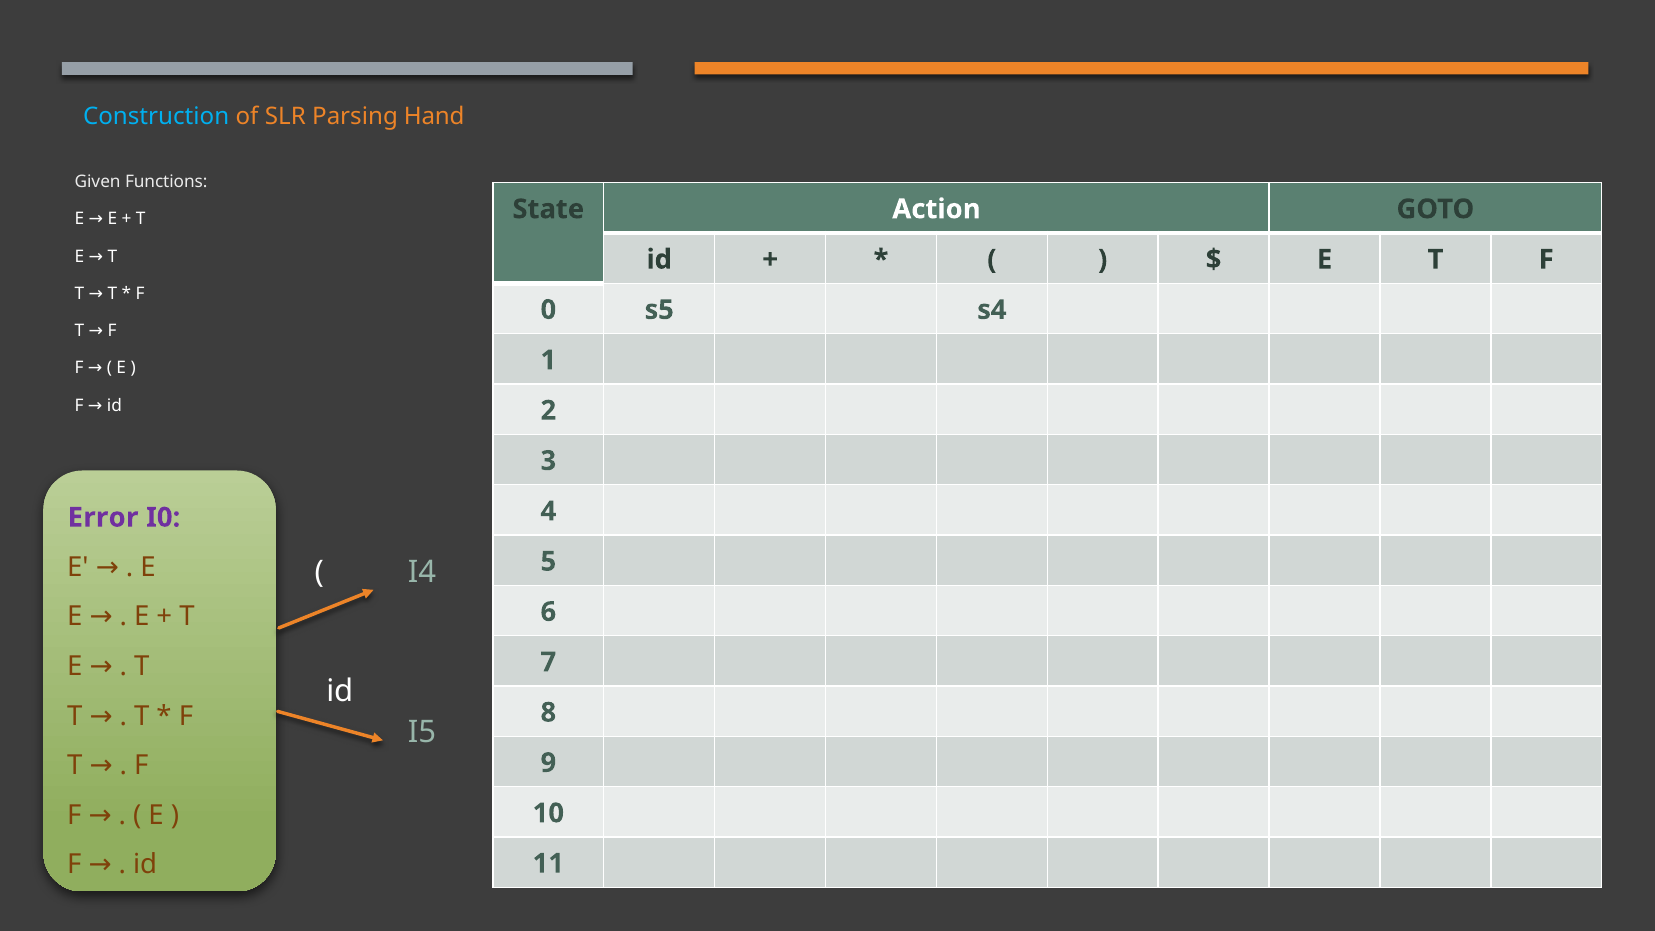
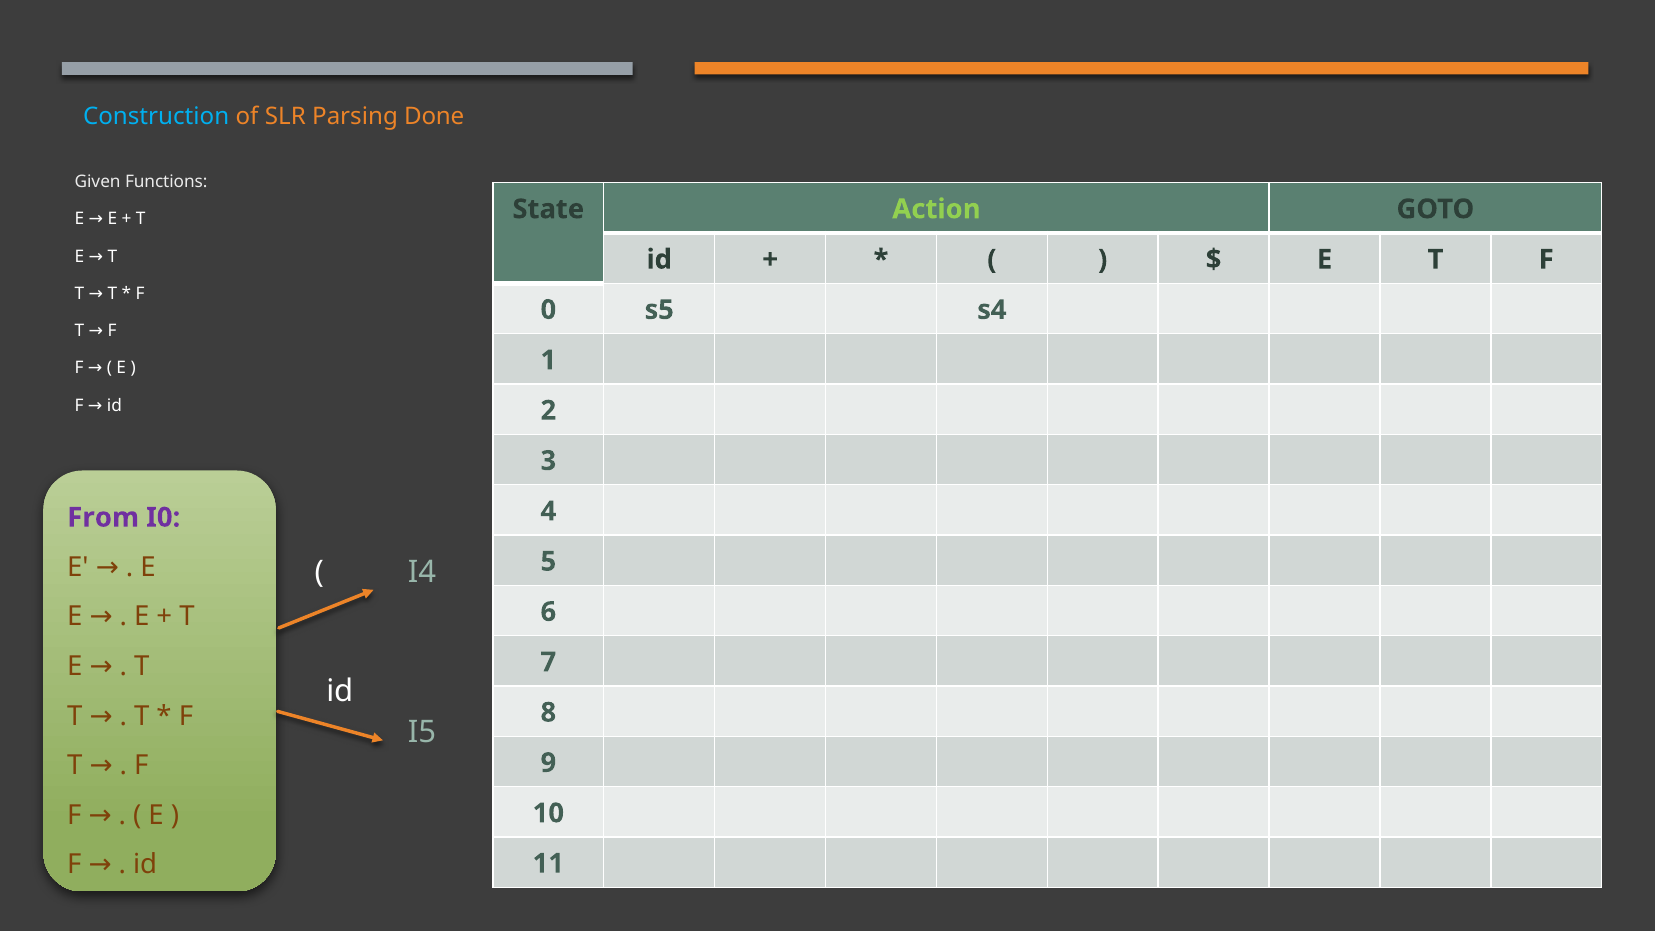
Hand: Hand -> Done (434, 117)
Action colour: white -> light green (936, 209)
Error: Error -> From (103, 517)
